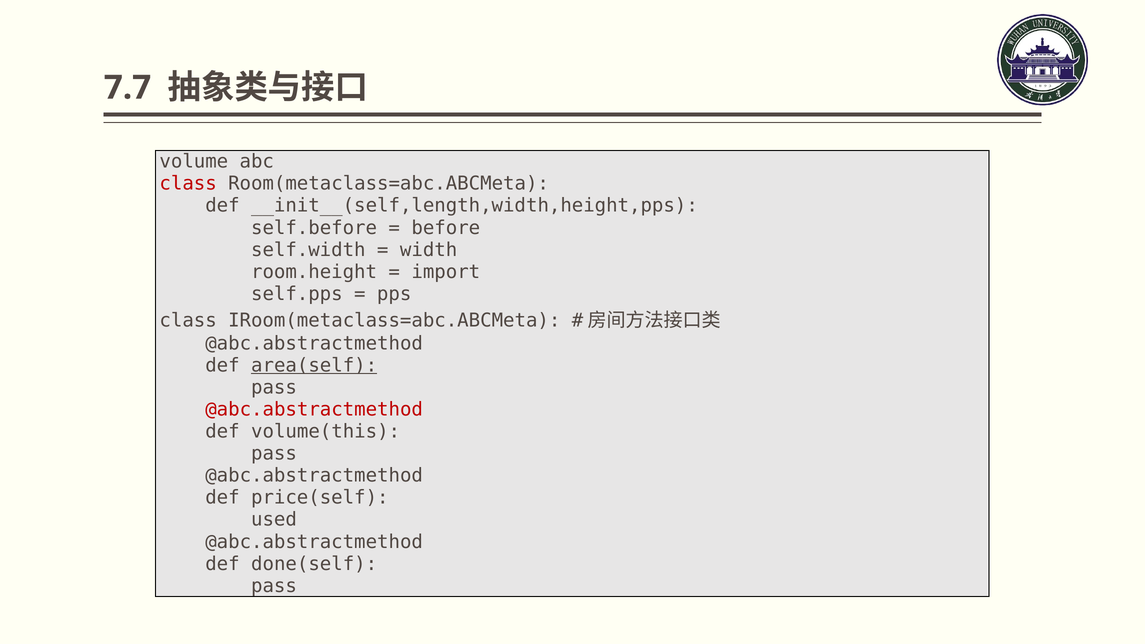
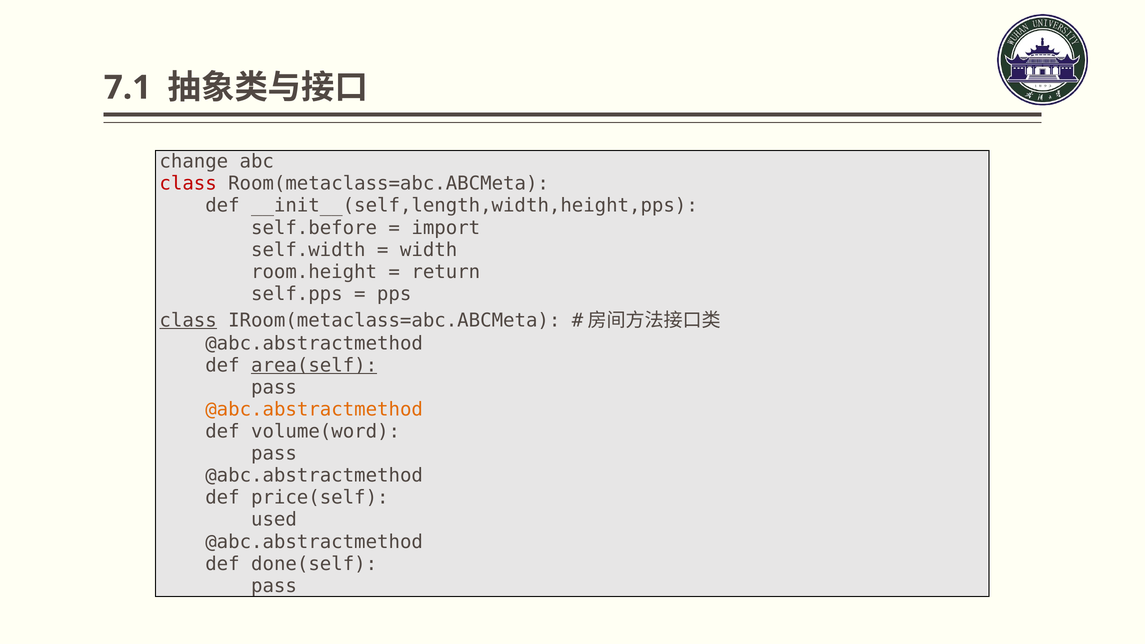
7.7: 7.7 -> 7.1 (128, 88)
volume: volume -> change (194, 162)
before: before -> import (446, 228)
import: import -> return (446, 272)
class underline: none -> present (188, 320)
@abc.abstractmethod colour: red -> orange (314, 410)
volume(this: volume(this -> volume(word (326, 432)
